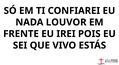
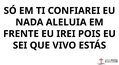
LOUVOR: LOUVOR -> ALELUIA (66, 22)
